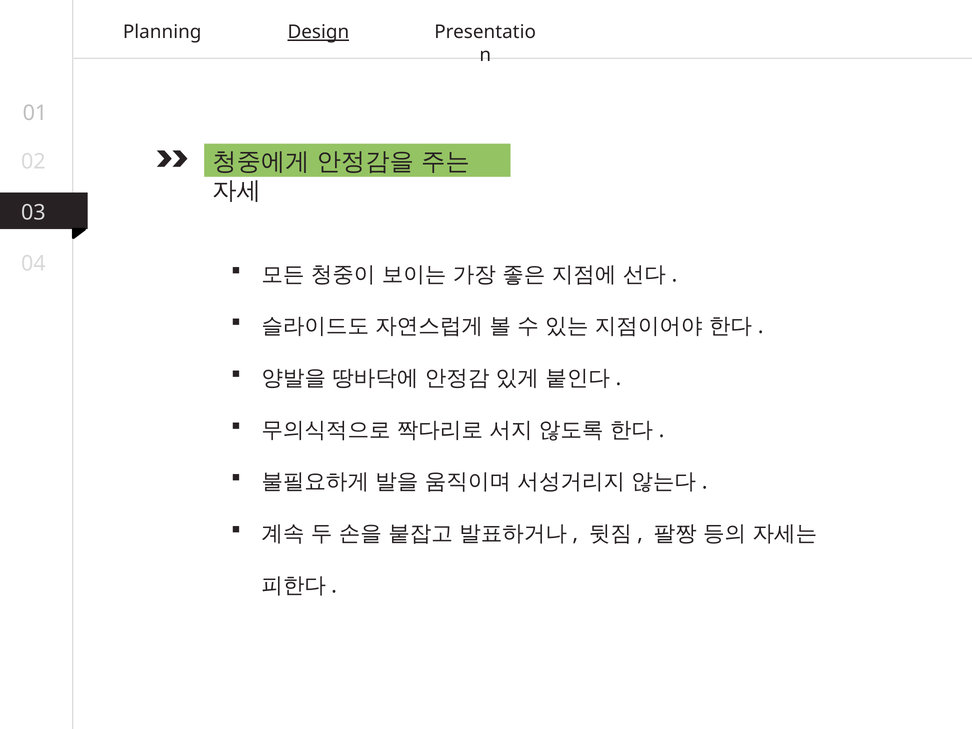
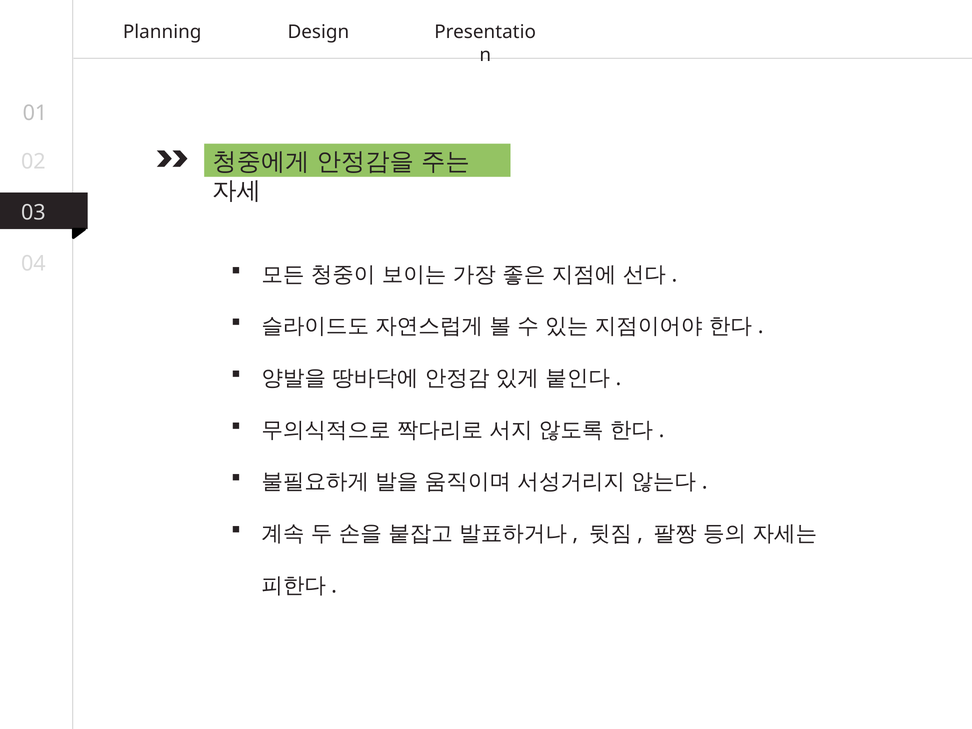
Design underline: present -> none (318, 32)
